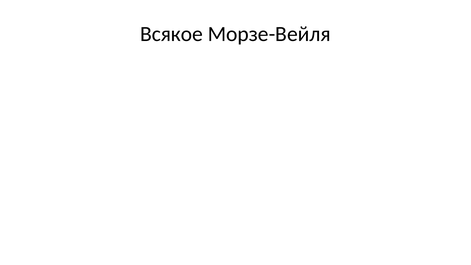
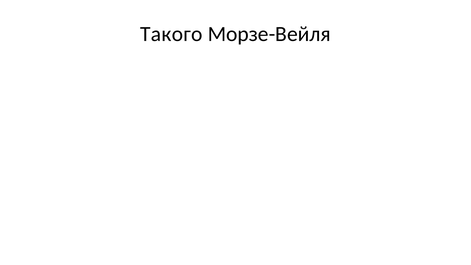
Всякое: Всякое -> Такого (171, 34)
